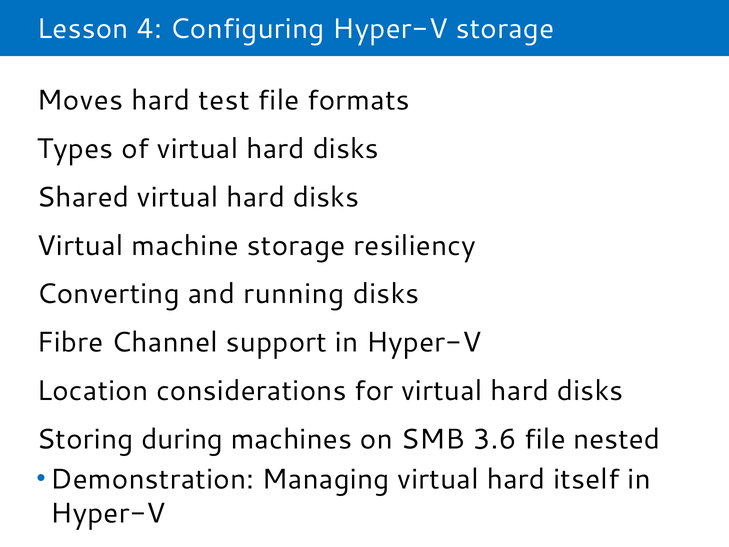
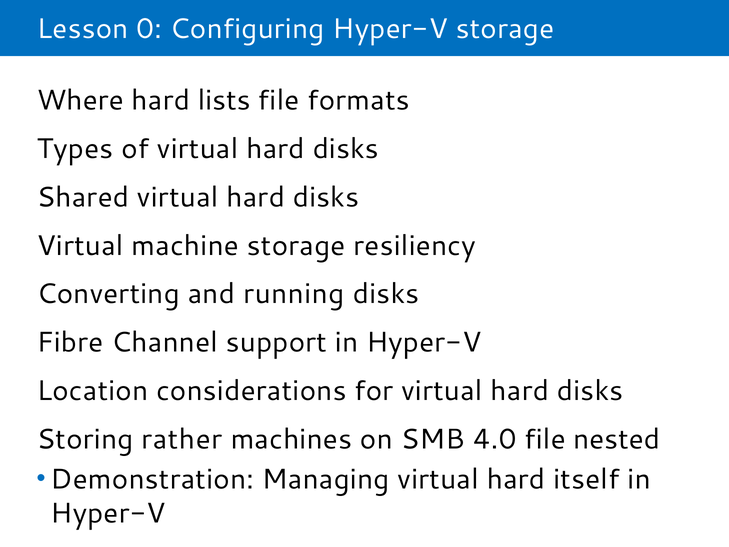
4: 4 -> 0 (149, 29)
Moves: Moves -> Where (80, 100)
test: test -> lists (224, 100)
during: during -> rather (182, 439)
3.6: 3.6 -> 4.0 (495, 439)
